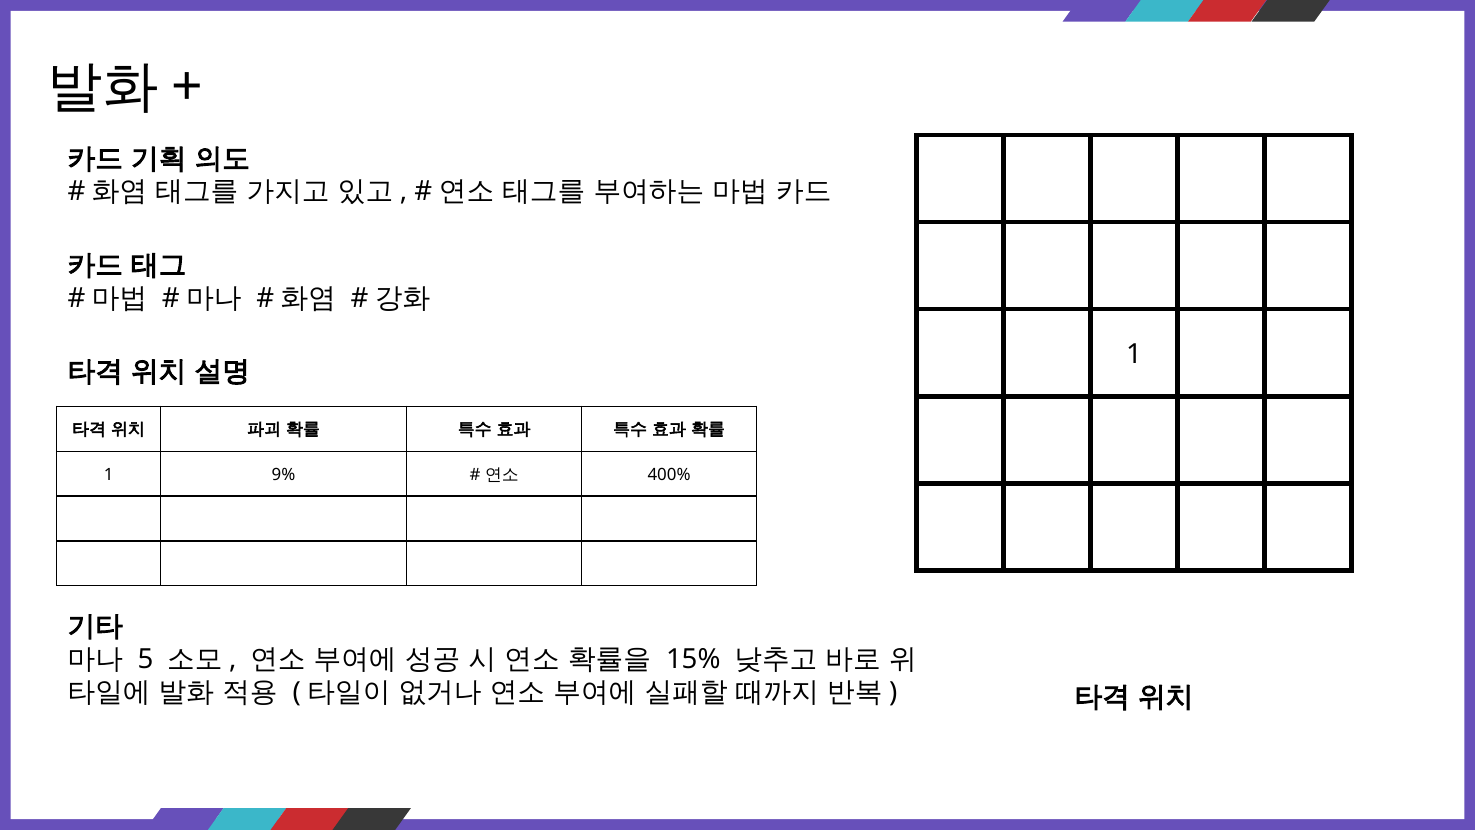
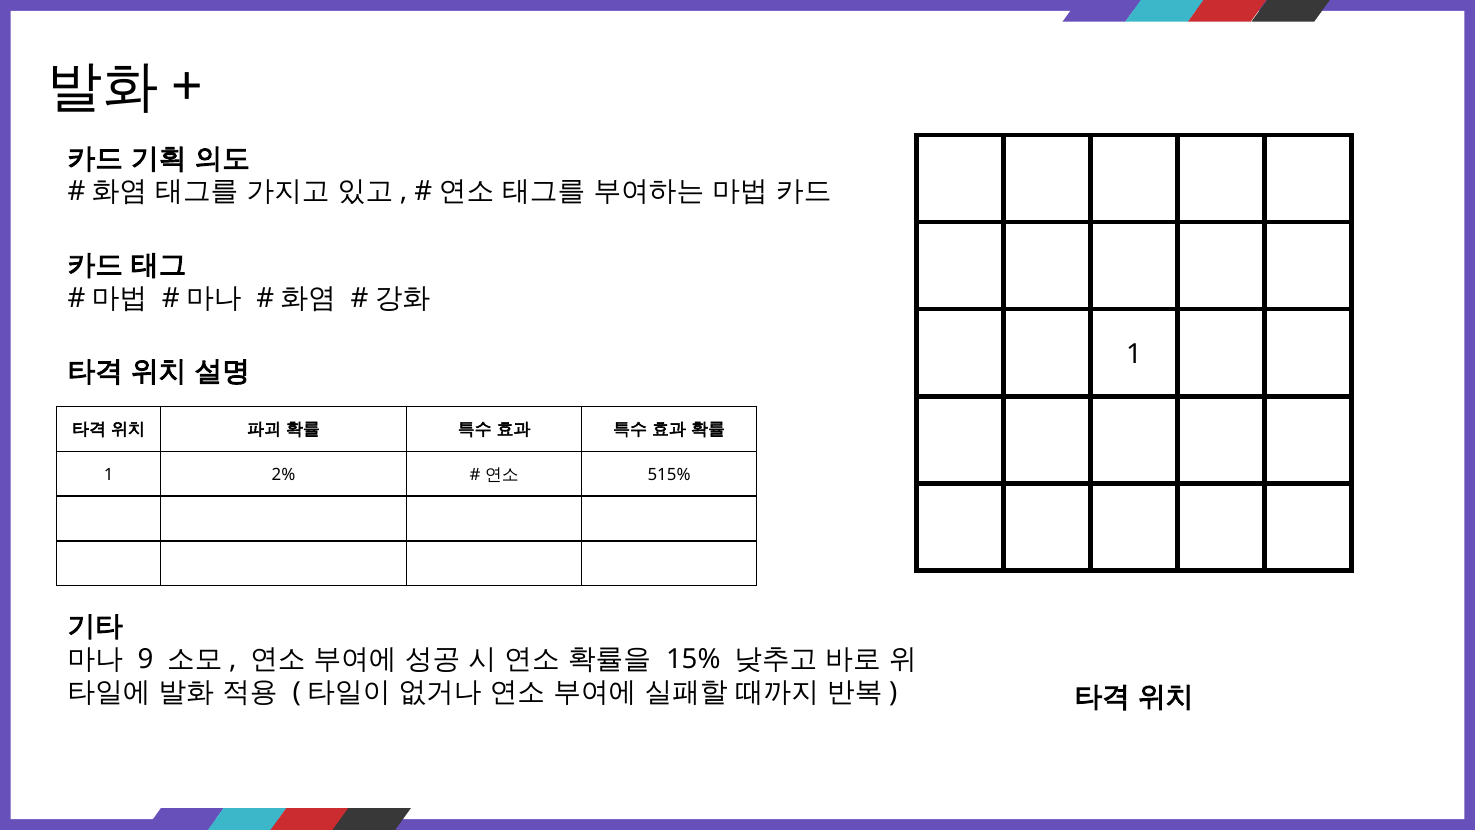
9%: 9% -> 2% (284, 474)
400%: 400% -> 515% (669, 474)
5: 5 -> 9 (146, 659)
